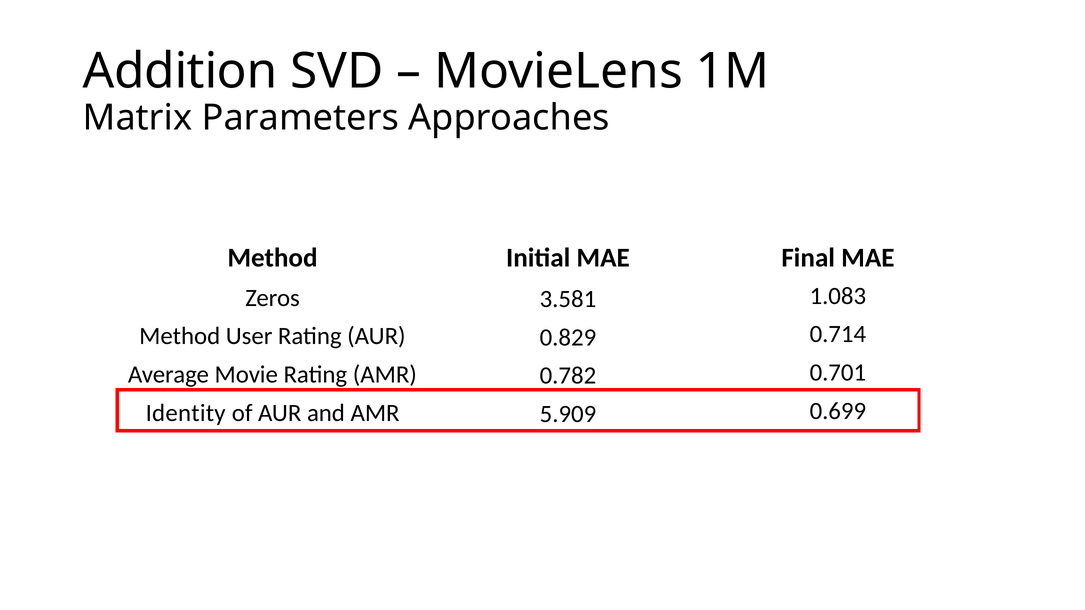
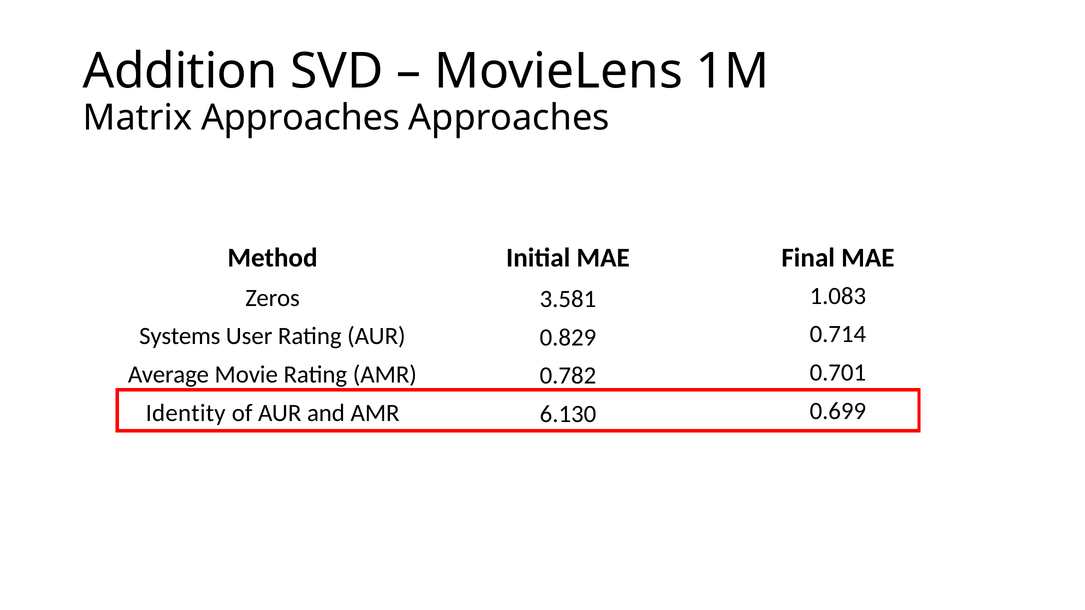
Matrix Parameters: Parameters -> Approaches (300, 118)
Method: Method -> Systems (180, 336)
5.909: 5.909 -> 6.130 (568, 414)
